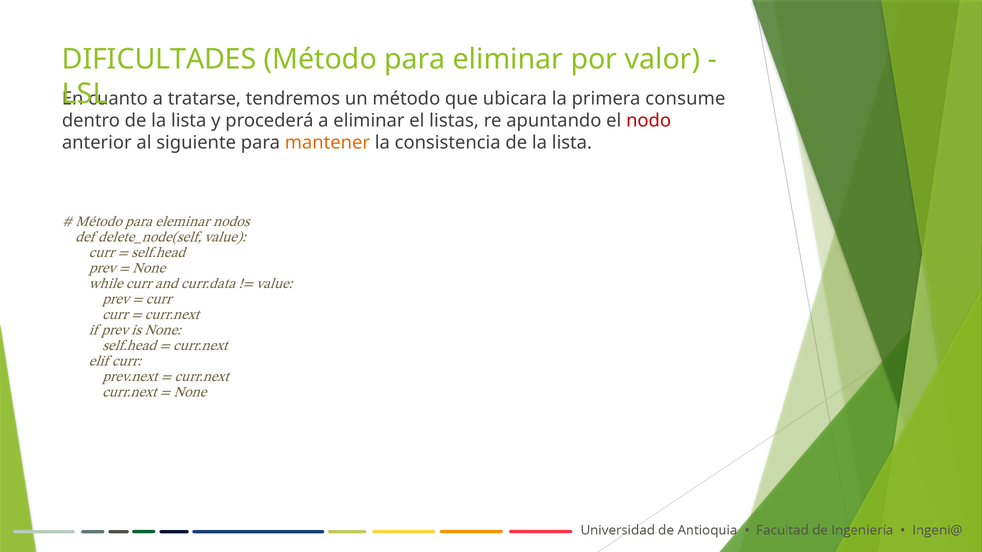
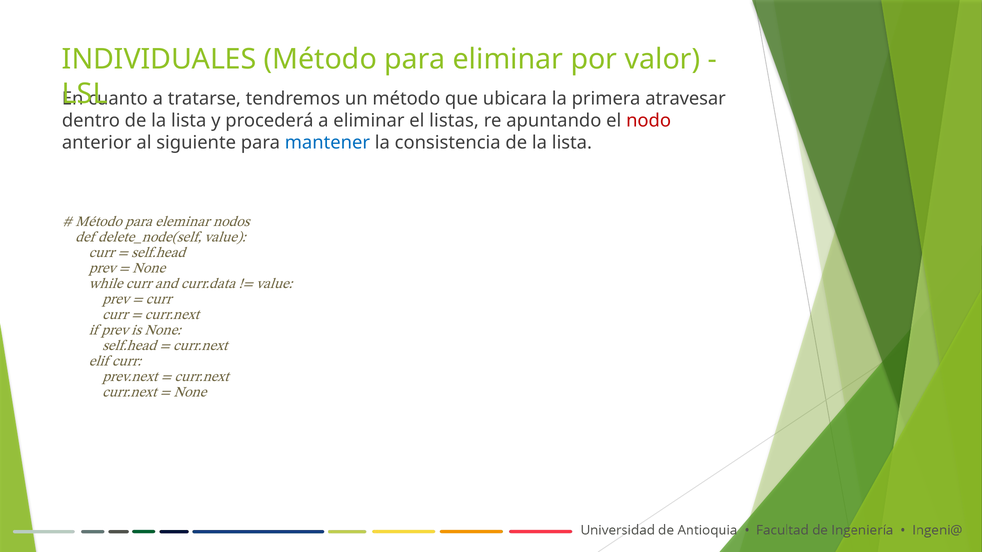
DIFICULTADES: DIFICULTADES -> INDIVIDUALES (159, 59)
consume: consume -> atravesar (686, 99)
mantener colour: orange -> blue (327, 143)
